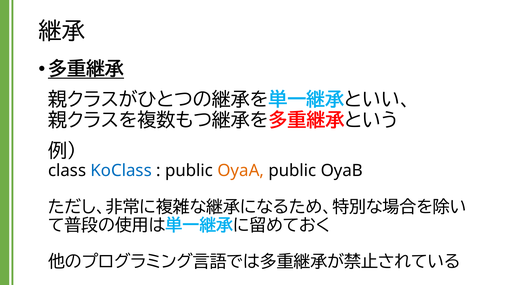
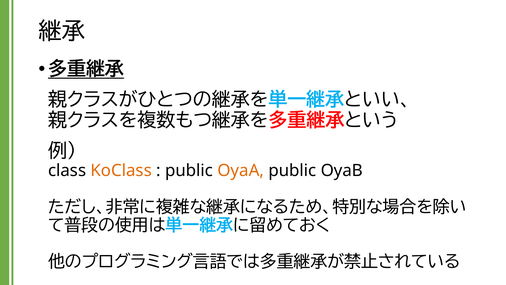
KoClass colour: blue -> orange (121, 171)
